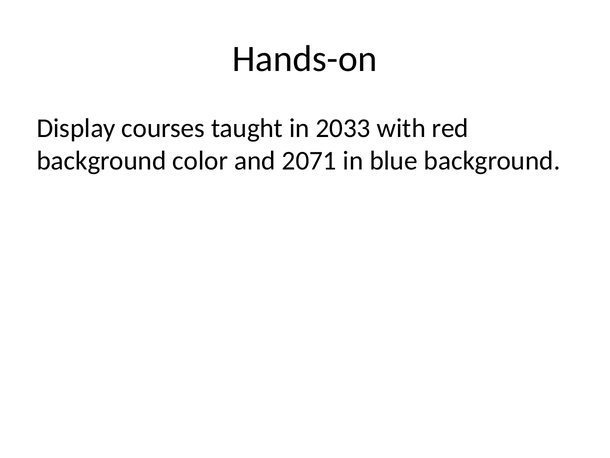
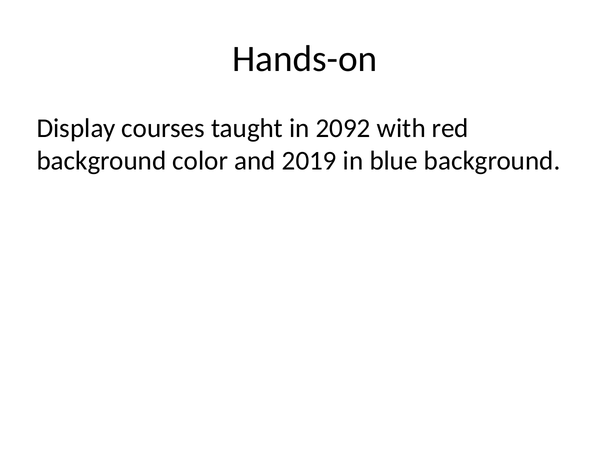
2033: 2033 -> 2092 (343, 128)
2071: 2071 -> 2019 (309, 161)
